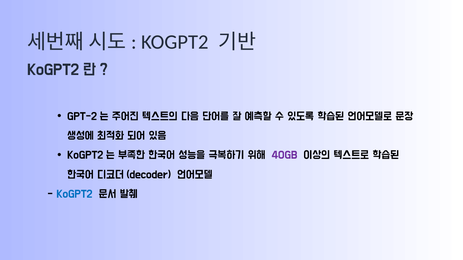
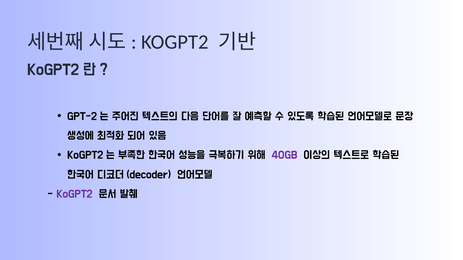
KoGPT2 colour: blue -> purple (74, 194)
